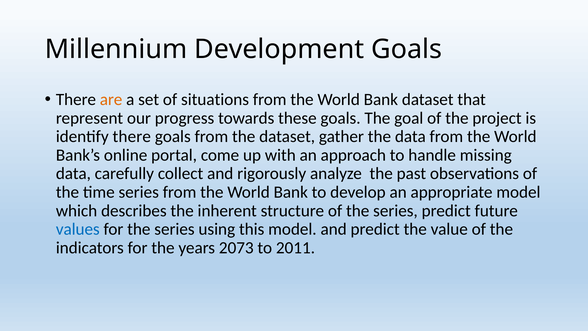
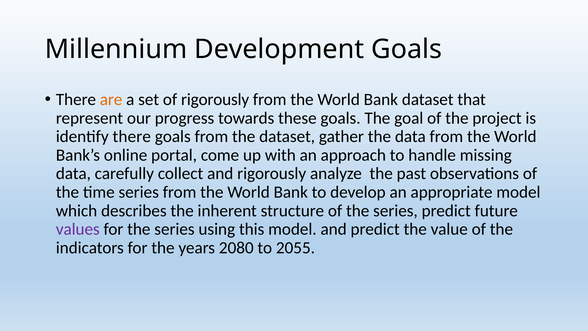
of situations: situations -> rigorously (215, 99)
values colour: blue -> purple (78, 229)
2073: 2073 -> 2080 (236, 248)
2011: 2011 -> 2055 (295, 248)
